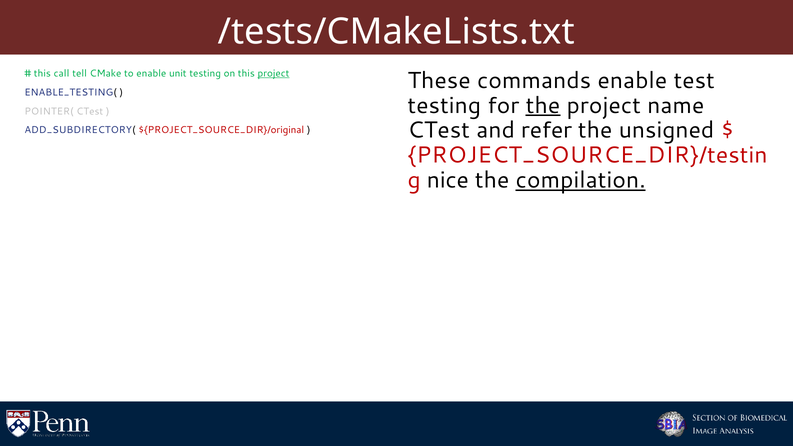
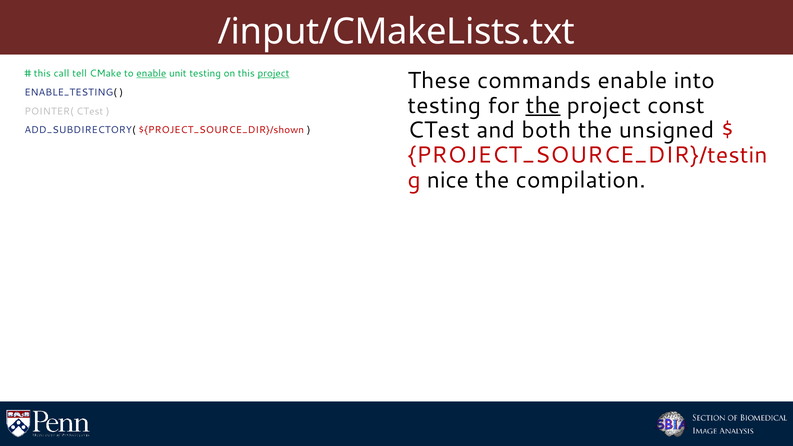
/tests/CMakeLists.txt: /tests/CMakeLists.txt -> /input/CMakeLists.txt (396, 32)
enable underline: none -> present (151, 73)
test: test -> into (694, 80)
name: name -> const (676, 105)
refer: refer -> both (546, 130)
${PROJECT_SOURCE_DIR}/original: ${PROJECT_SOURCE_DIR}/original -> ${PROJECT_SOURCE_DIR}/shown (221, 130)
compilation underline: present -> none (581, 180)
